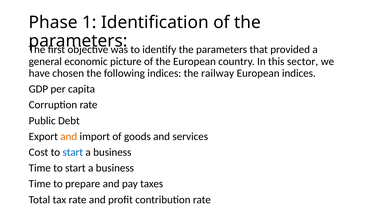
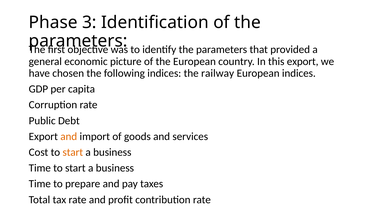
1: 1 -> 3 (89, 22)
this sector: sector -> export (303, 61)
start colour: blue -> orange (73, 152)
